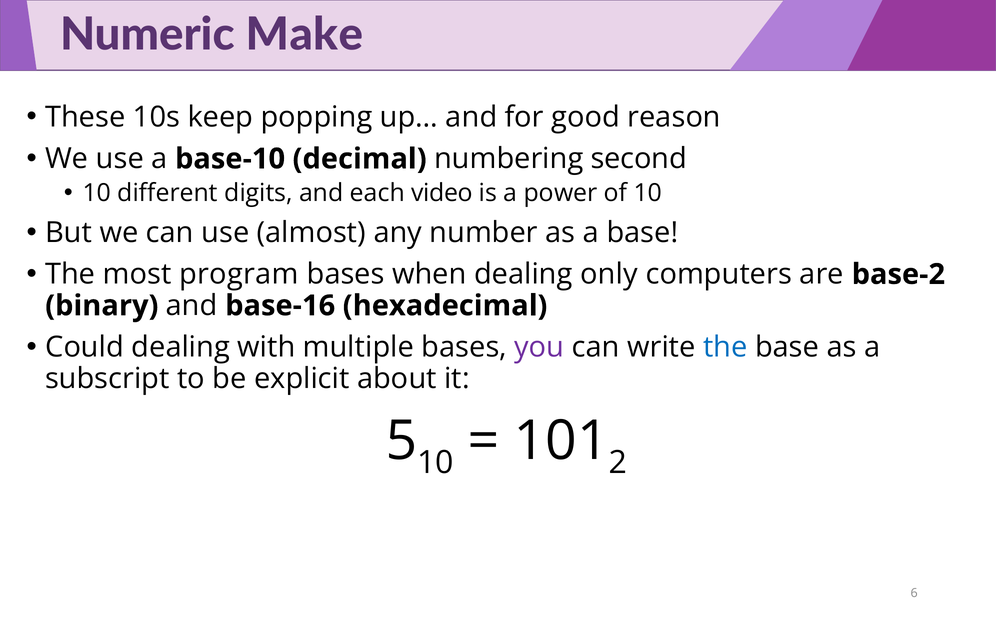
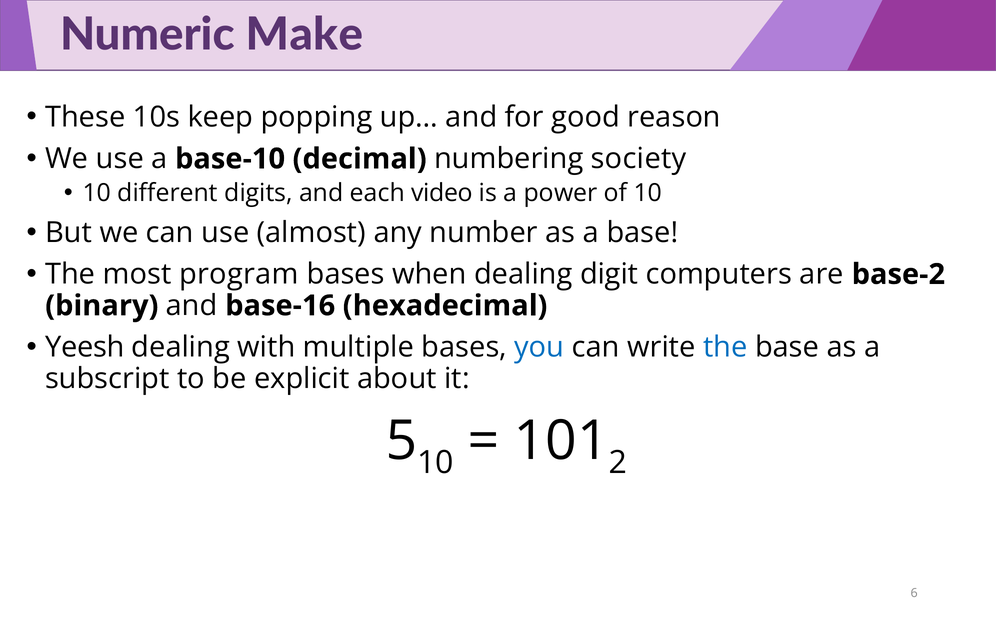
second: second -> society (639, 159)
only: only -> digit (609, 275)
Could: Could -> Yeesh (85, 348)
you colour: purple -> blue (539, 348)
